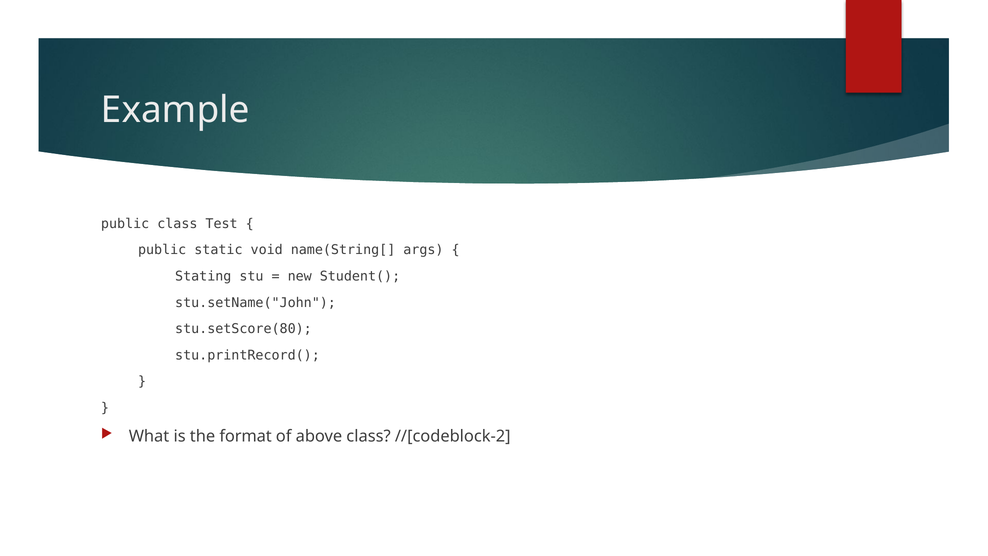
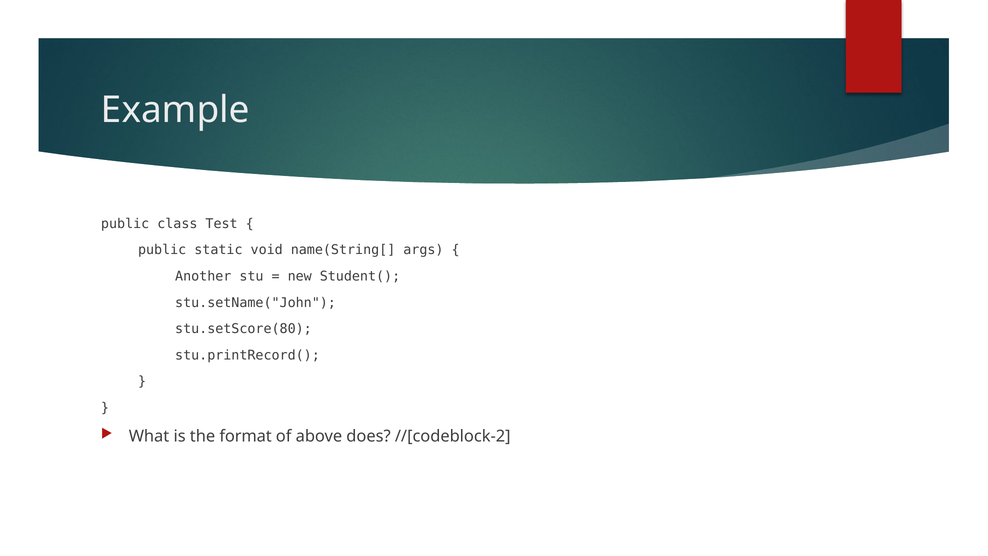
Stating: Stating -> Another (203, 276)
above class: class -> does (369, 436)
